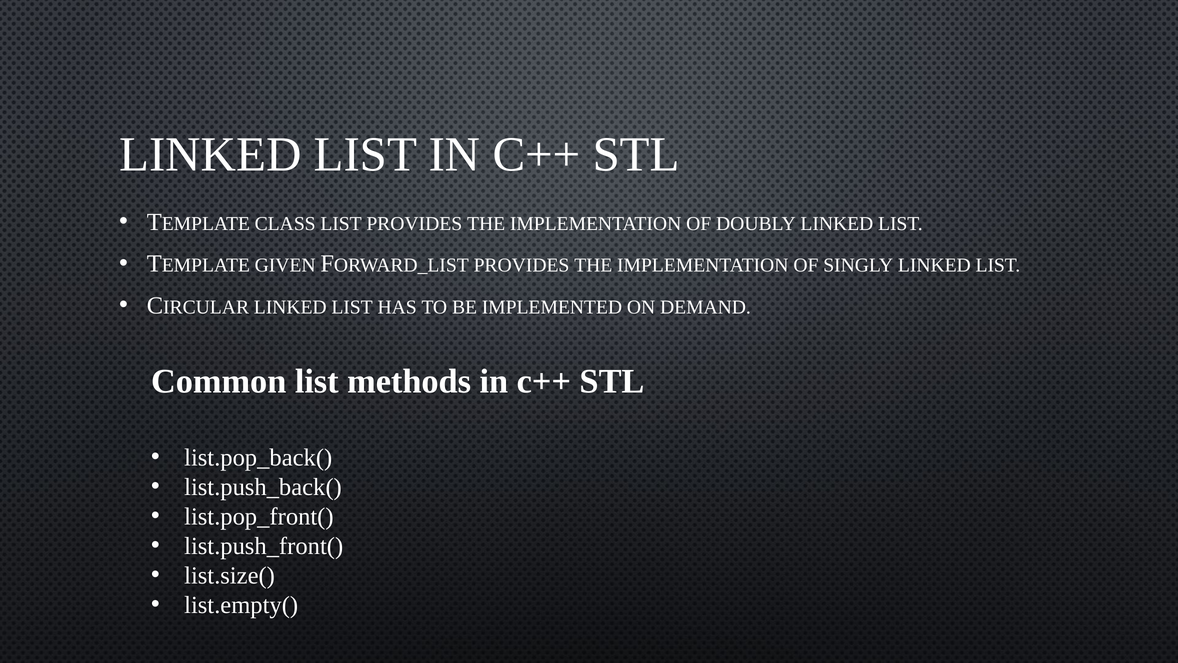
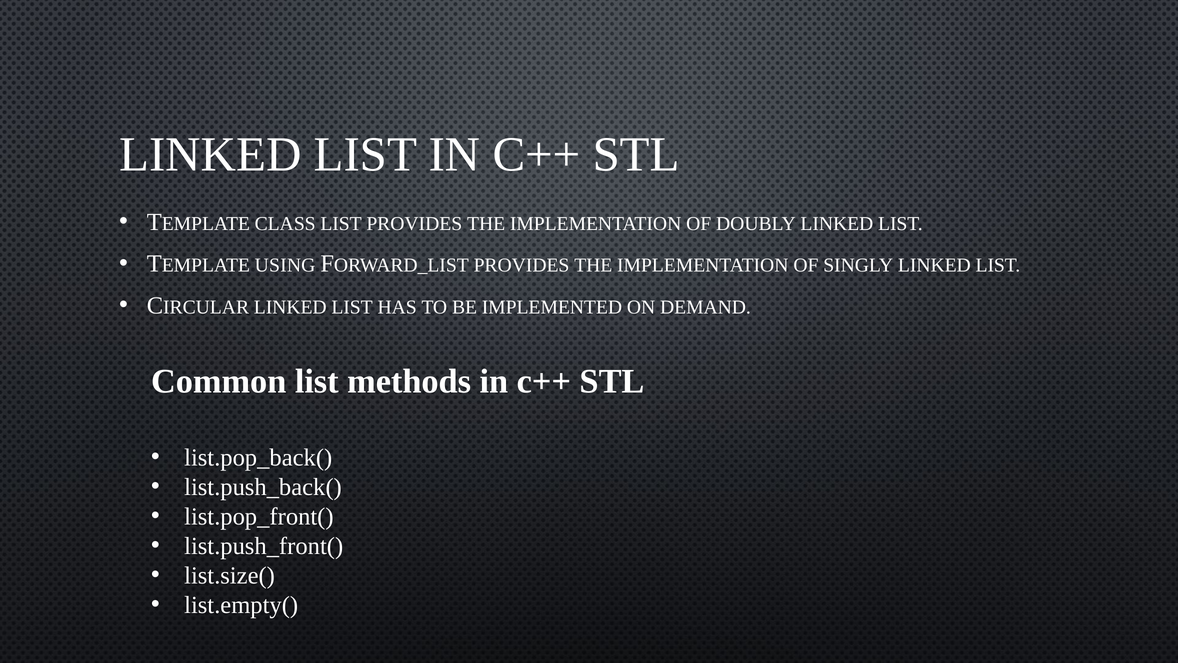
GIVEN: GIVEN -> USING (285, 265)
